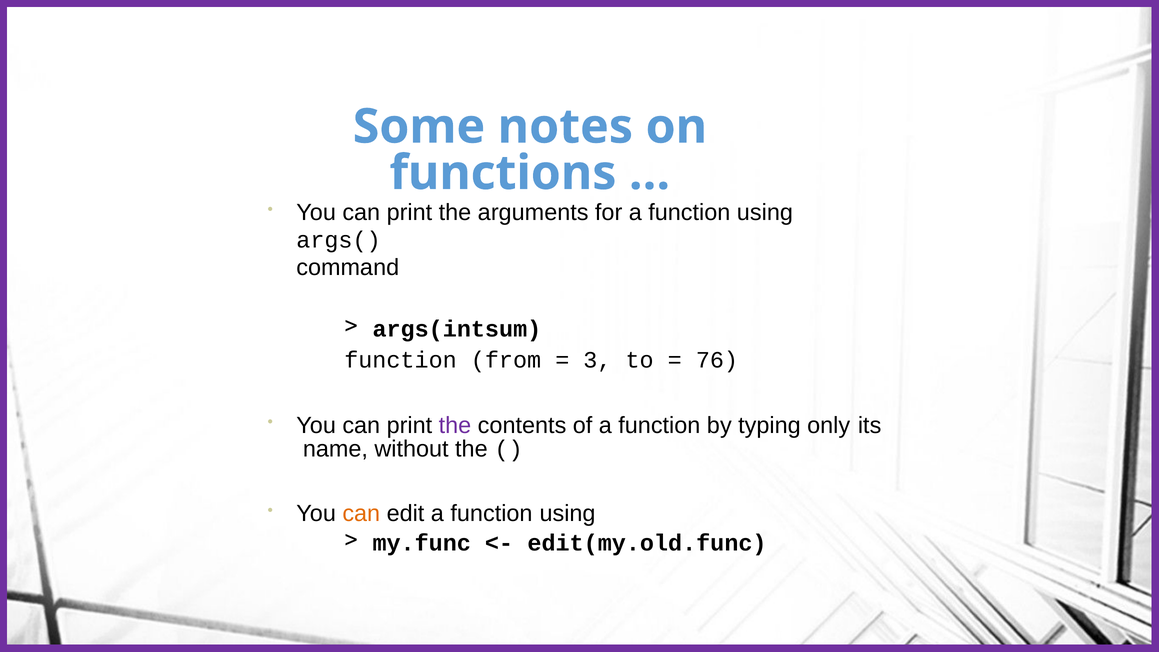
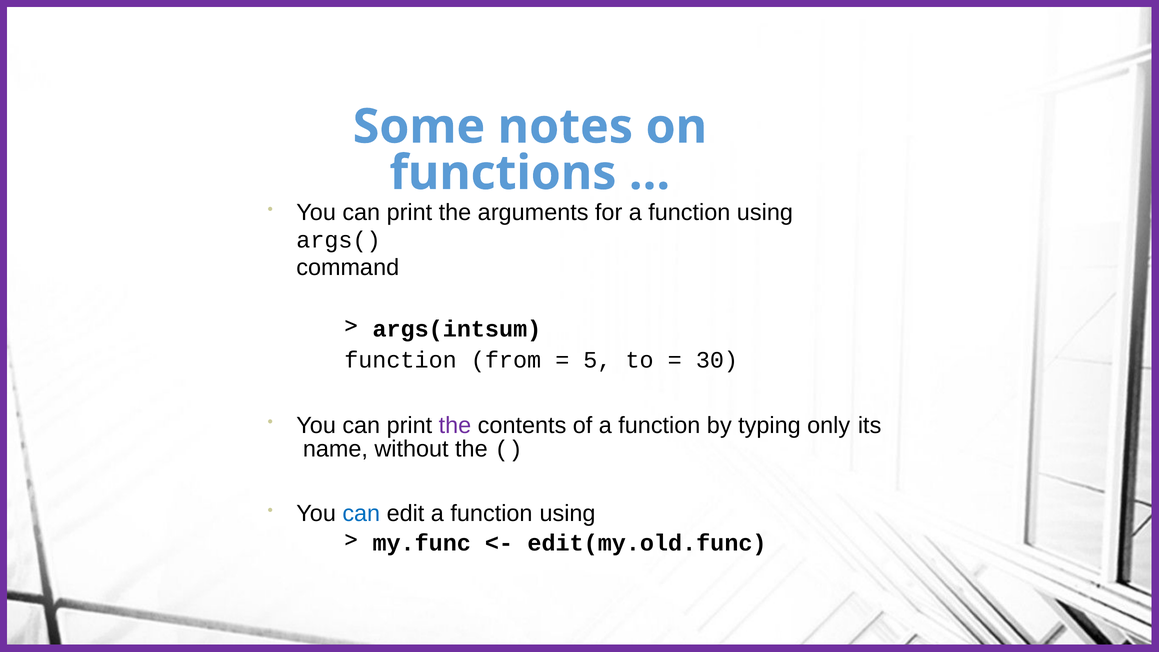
3: 3 -> 5 (597, 360)
76: 76 -> 30 (717, 360)
can colour: orange -> blue (361, 514)
